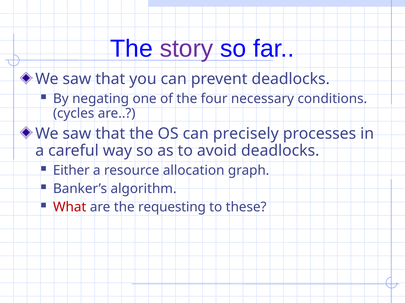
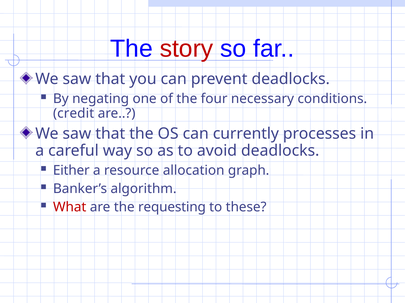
story colour: purple -> red (187, 49)
cycles: cycles -> credit (74, 114)
precisely: precisely -> currently (246, 134)
